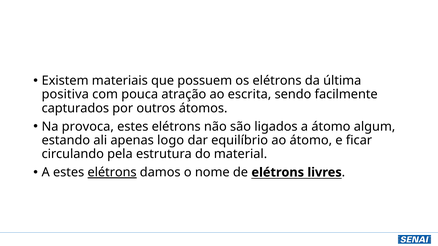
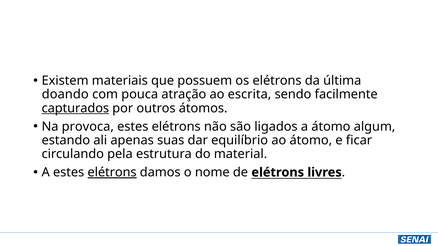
positiva: positiva -> doando (65, 95)
capturados underline: none -> present (75, 108)
logo: logo -> suas (171, 140)
